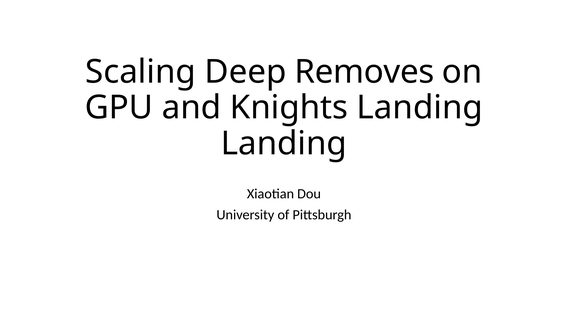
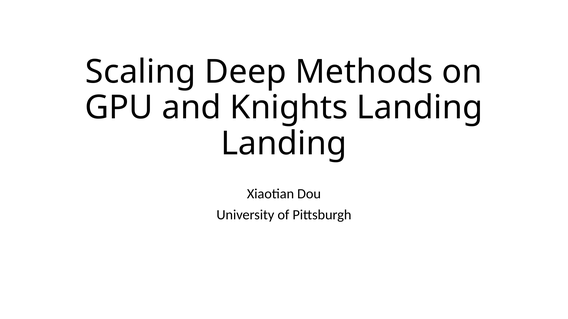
Removes: Removes -> Methods (364, 72)
